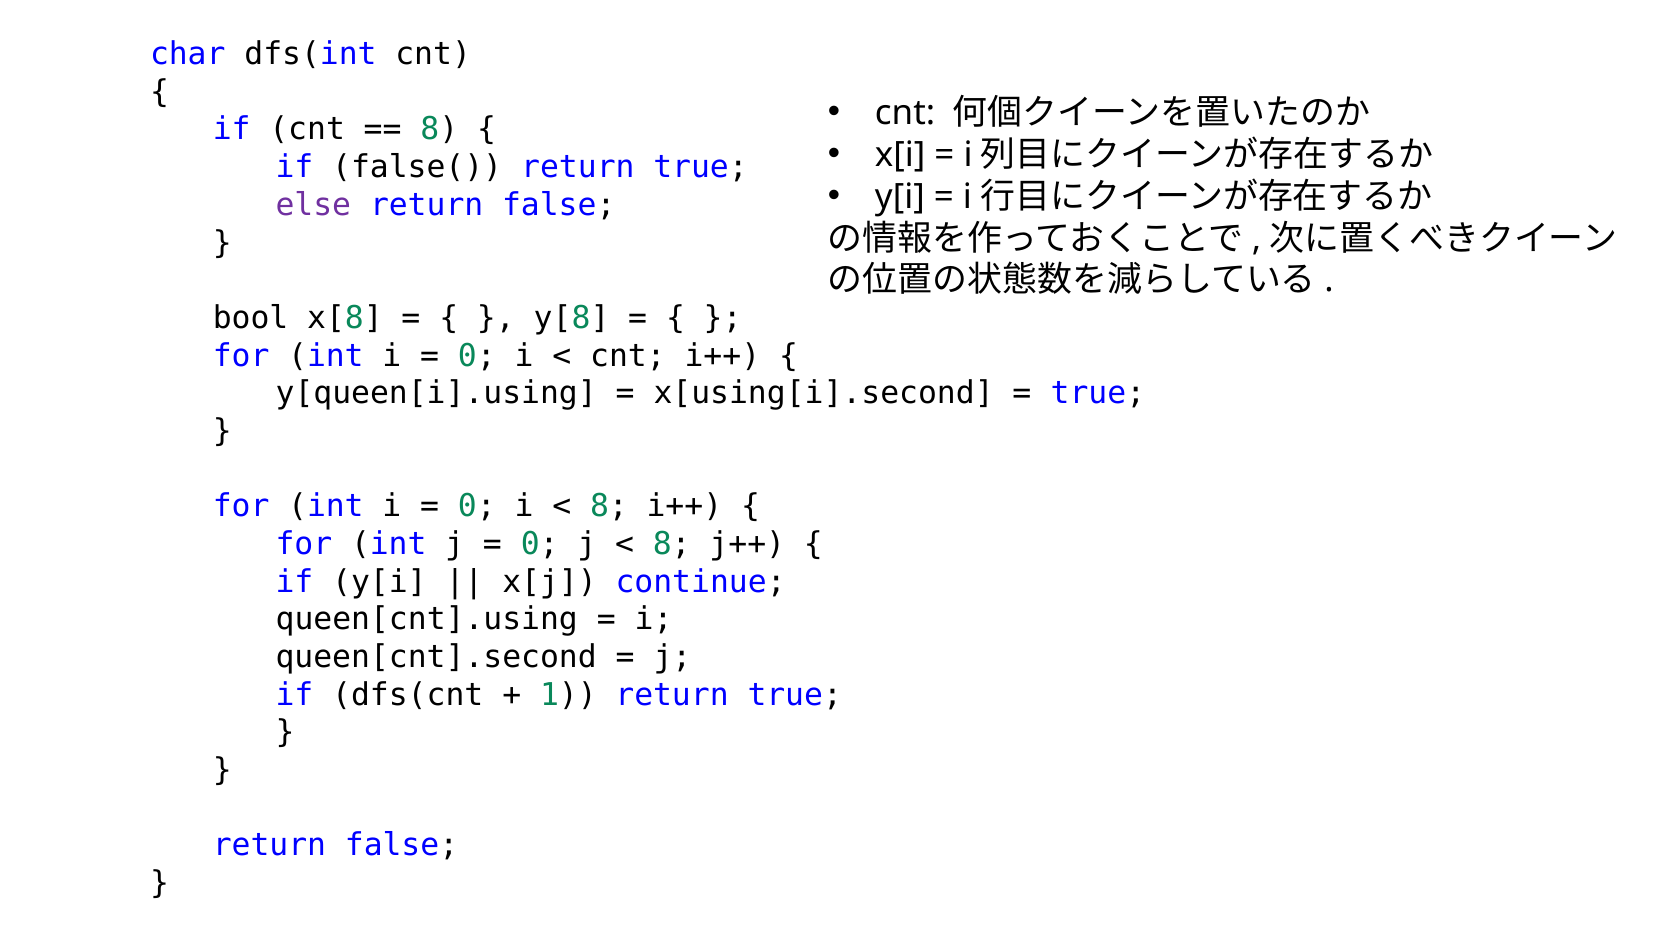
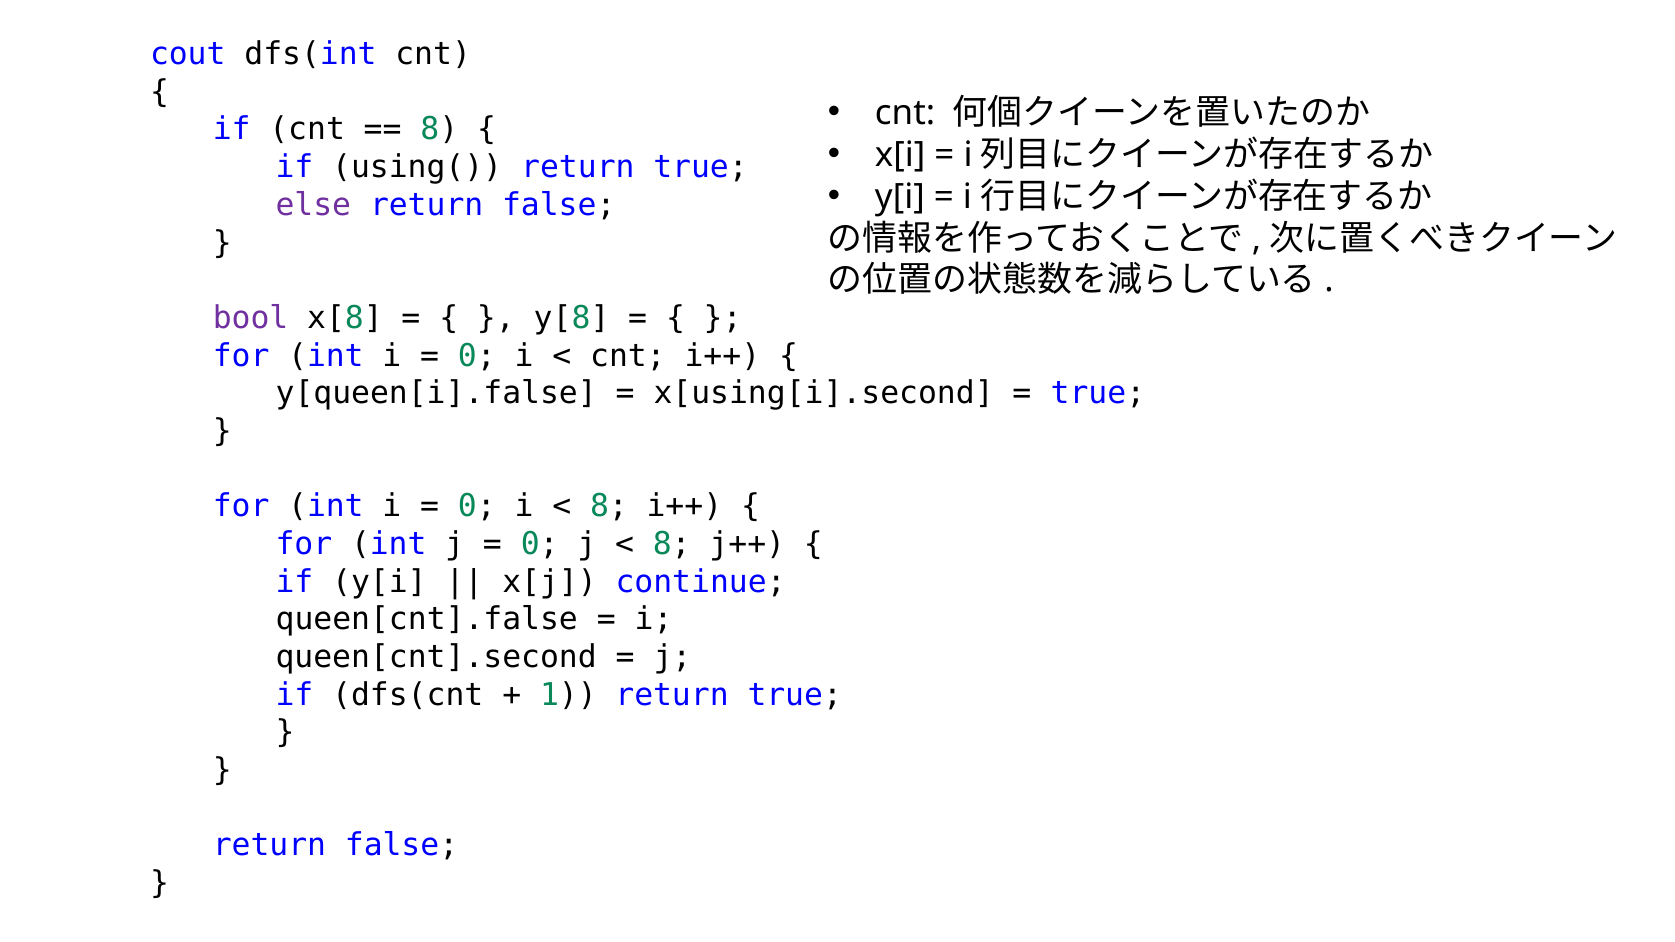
char: char -> cout (188, 54)
false(: false( -> using( (417, 167)
bool colour: black -> purple (251, 318)
y[queen[i].using: y[queen[i].using -> y[queen[i].false (436, 393)
queen[cnt].using: queen[cnt].using -> queen[cnt].false (427, 620)
